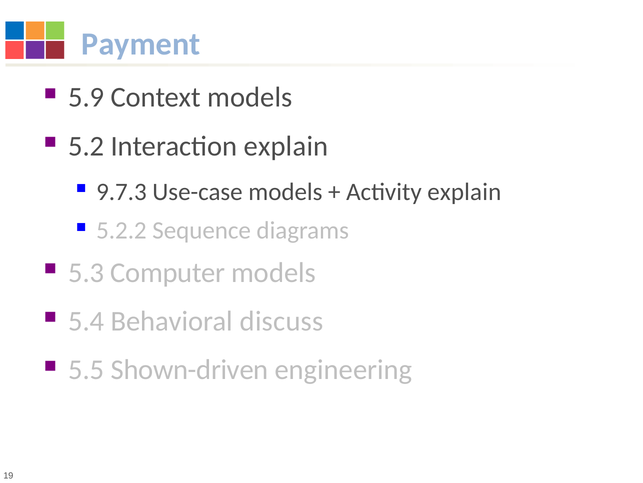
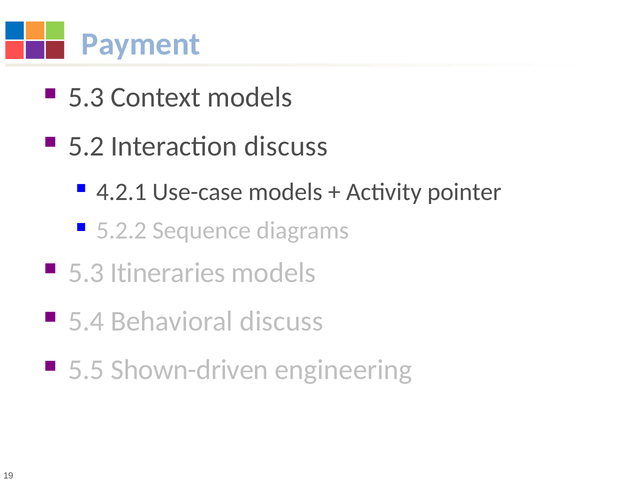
5.9: 5.9 -> 5.3 (86, 97)
Interaction explain: explain -> discuss (286, 146)
9.7.3: 9.7.3 -> 4.2.1 (121, 191)
Activity explain: explain -> pointer (464, 191)
Computer: Computer -> Itineraries (168, 272)
